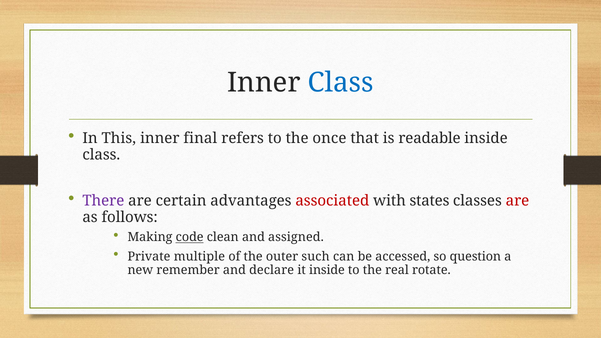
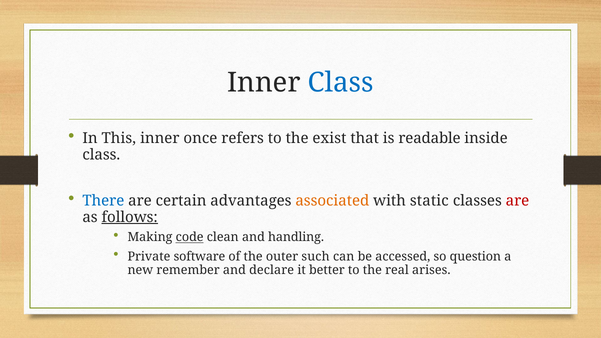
final: final -> once (200, 138)
once: once -> exist (329, 138)
There colour: purple -> blue (103, 201)
associated colour: red -> orange (332, 201)
states: states -> static (429, 201)
follows underline: none -> present (130, 217)
assigned: assigned -> handling (296, 237)
multiple: multiple -> software (200, 256)
it inside: inside -> better (327, 270)
rotate: rotate -> arises (431, 270)
